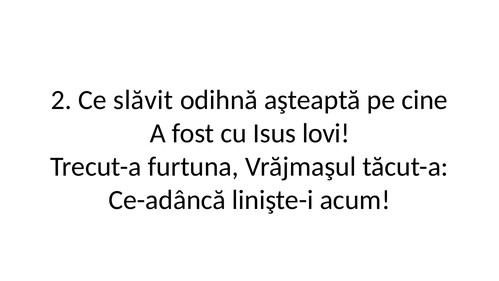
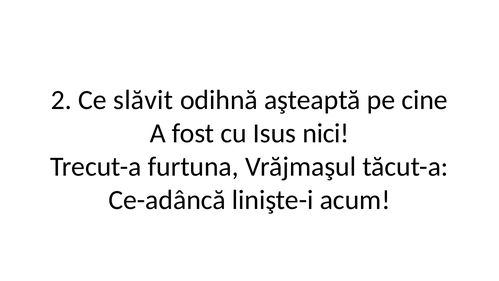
lovi: lovi -> nici (326, 133)
